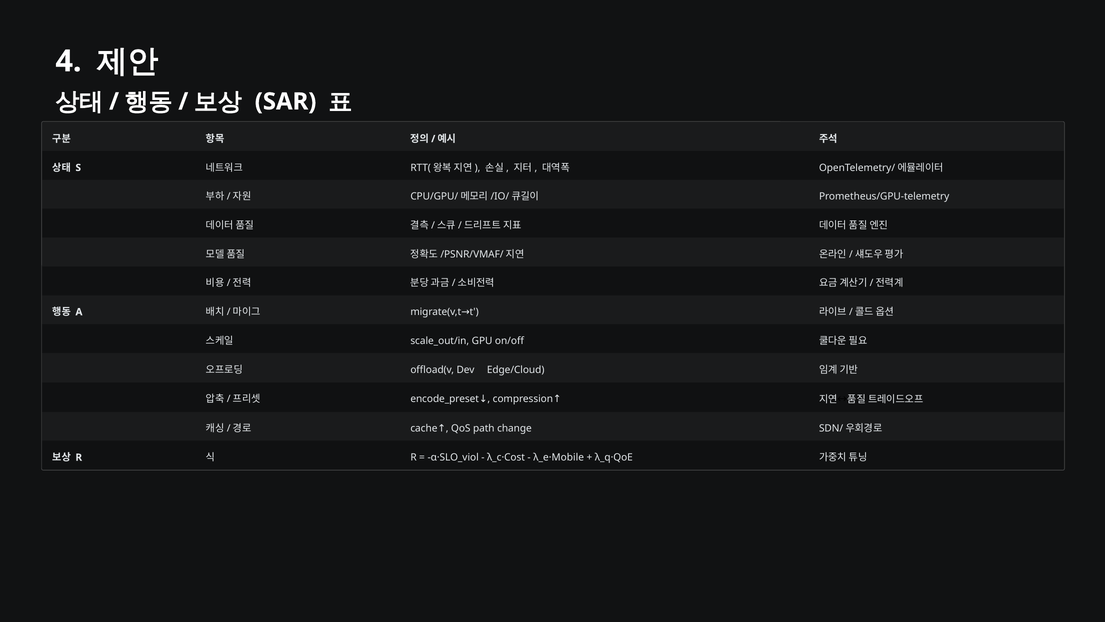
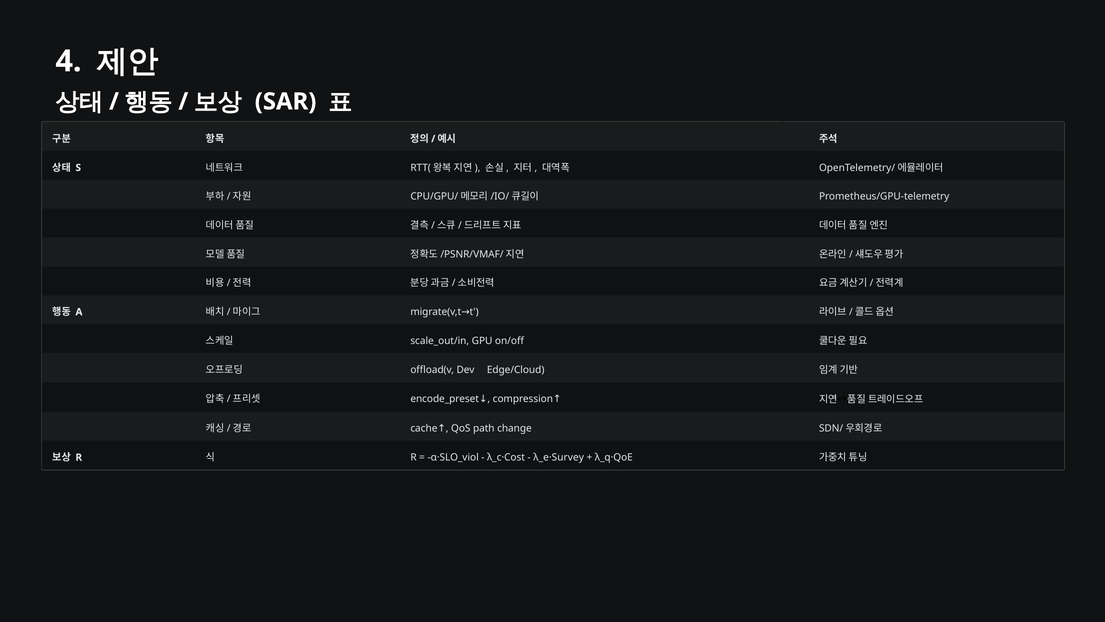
λ_e·Mobile: λ_e·Mobile -> λ_e·Survey (559, 457)
